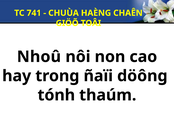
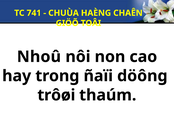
tónh: tónh -> trôøi (56, 95)
